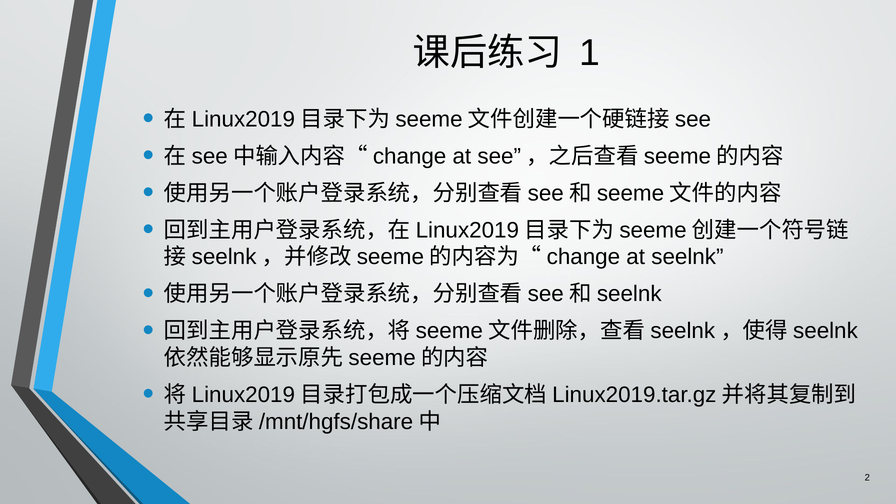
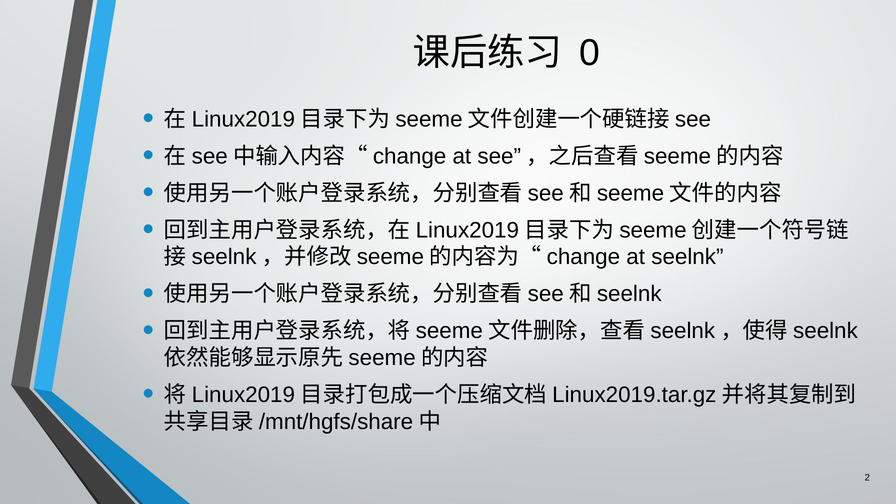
1: 1 -> 0 (590, 53)
